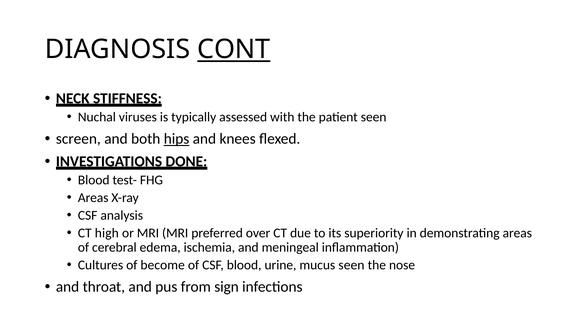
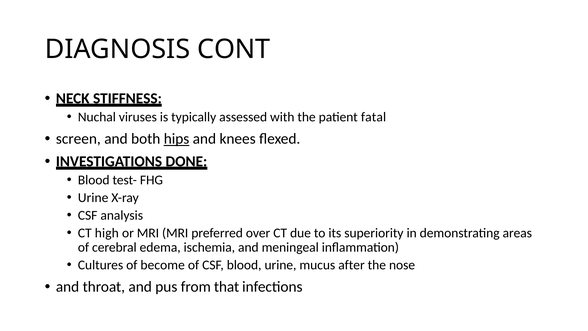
CONT underline: present -> none (234, 49)
patient seen: seen -> fatal (374, 117)
Areas: Areas -> Urine (93, 198)
mucus seen: seen -> after (351, 265)
sign: sign -> that (227, 287)
